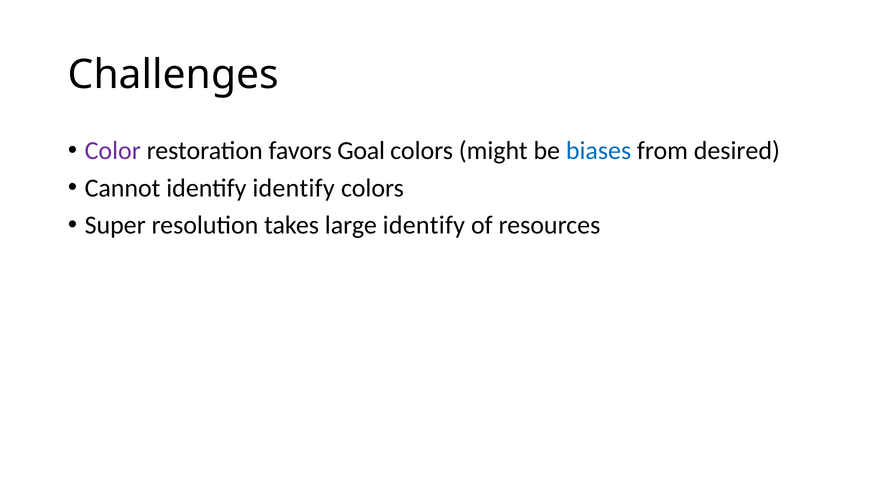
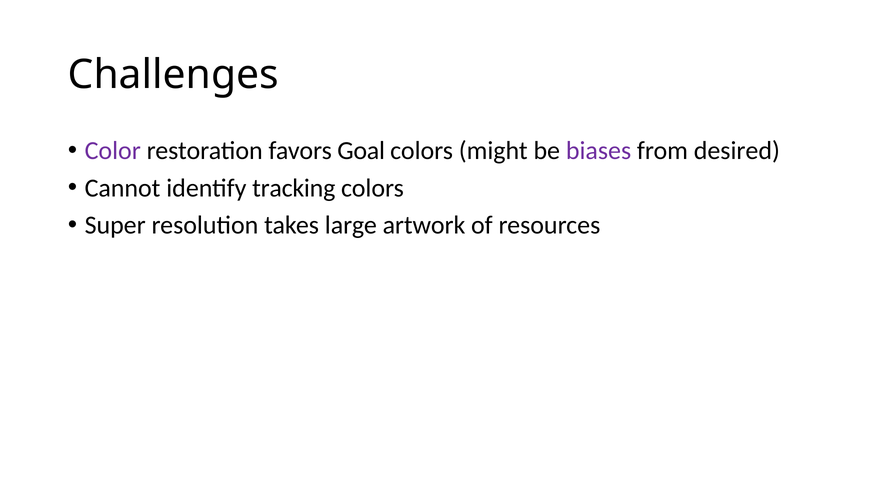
biases colour: blue -> purple (599, 151)
identify identify: identify -> tracking (294, 188)
large identify: identify -> artwork (424, 225)
